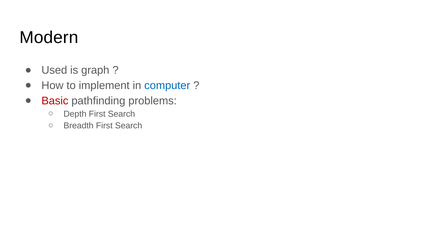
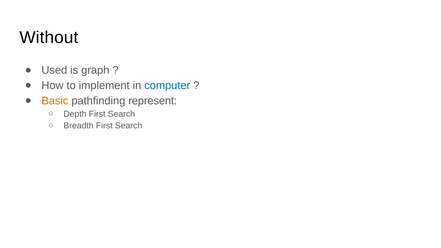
Modern: Modern -> Without (49, 37)
Basic colour: red -> orange (55, 101)
problems: problems -> represent (153, 101)
